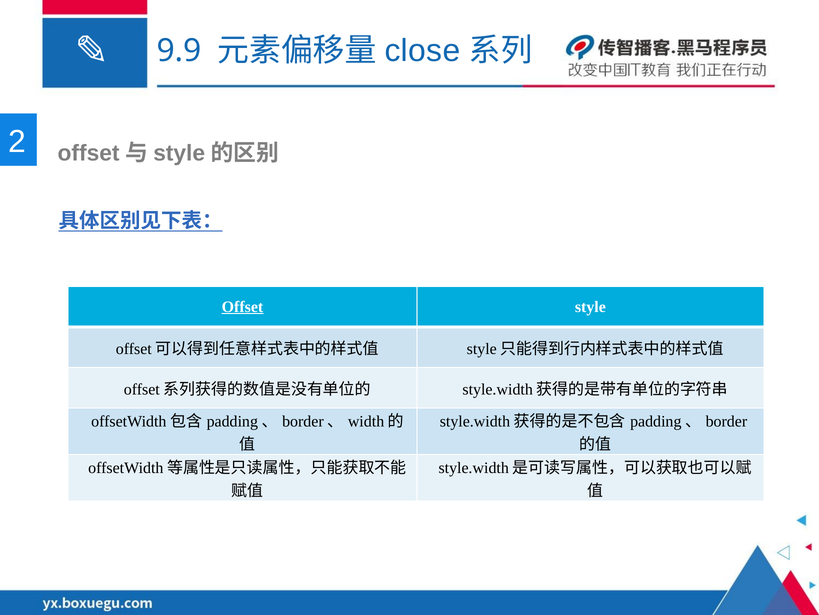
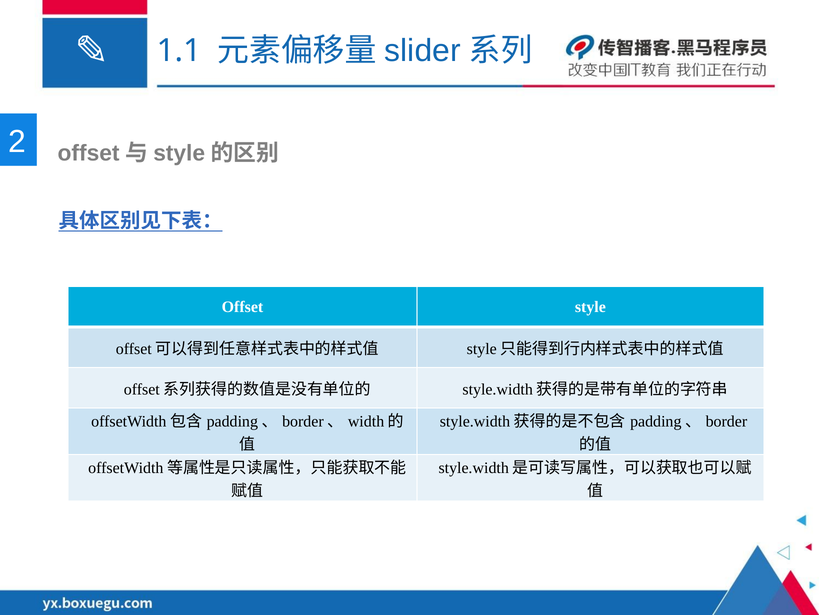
9.9: 9.9 -> 1.1 (179, 51)
close: close -> slider (423, 51)
Offset underline: present -> none (243, 306)
